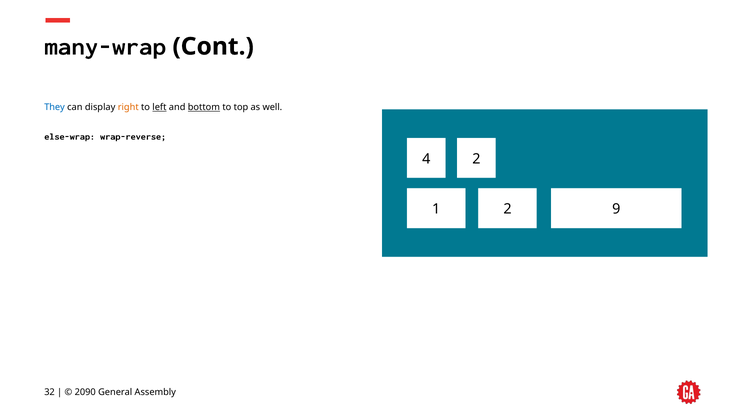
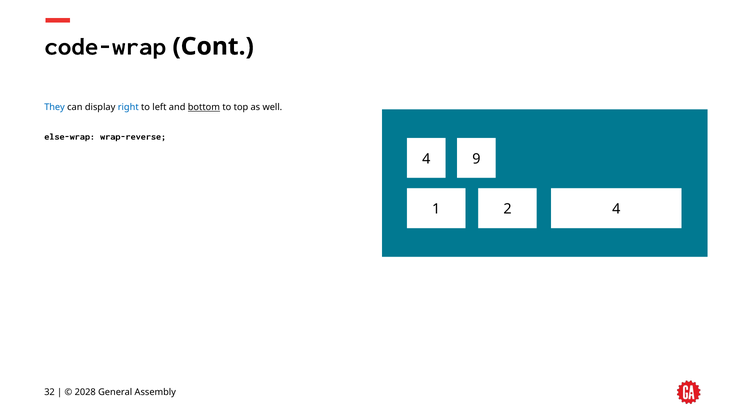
many-wrap: many-wrap -> code-wrap (105, 47)
right colour: orange -> blue (128, 107)
left underline: present -> none (159, 107)
4 2: 2 -> 9 (476, 159)
2 9: 9 -> 4 (616, 209)
2090: 2090 -> 2028 (85, 392)
